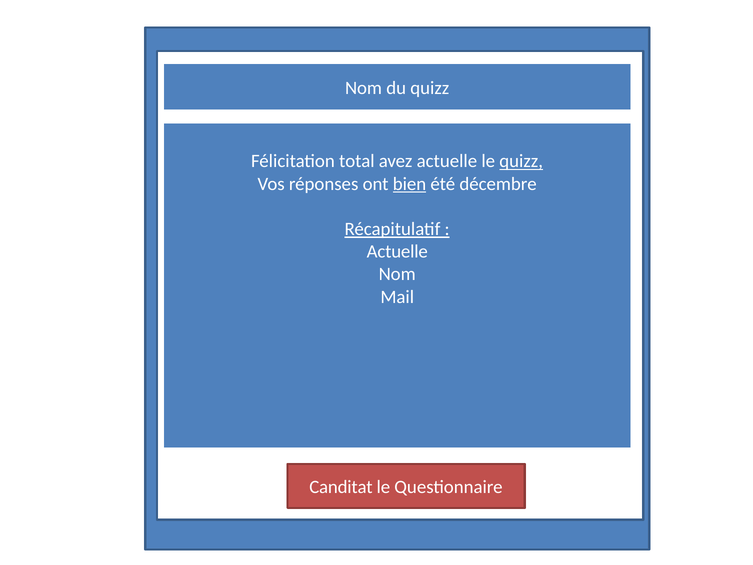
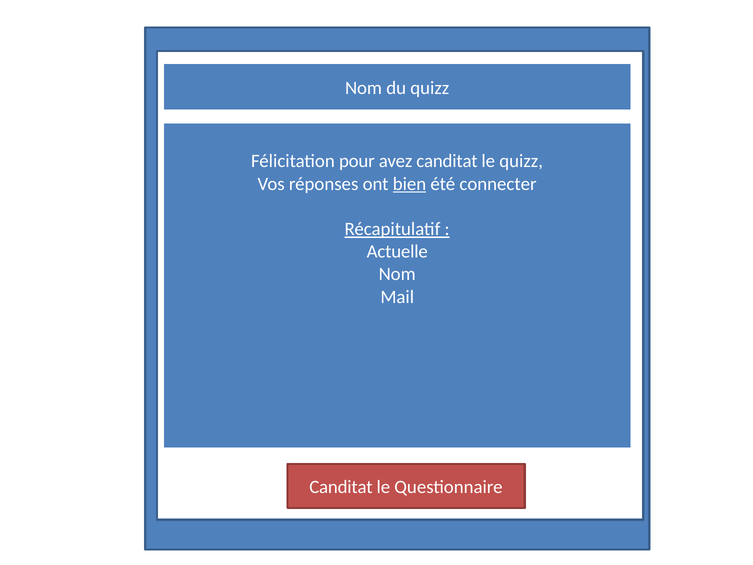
total: total -> pour (357, 161)
avez actuelle: actuelle -> canditat (447, 161)
quizz underline: present -> none (521, 161)
décembre: décembre -> connecter (498, 184)
